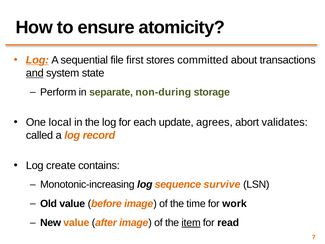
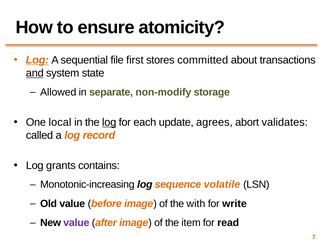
Perform: Perform -> Allowed (58, 92)
non-during: non-during -> non-modify (163, 92)
log underline: none -> present (109, 122)
create: create -> grants (61, 165)
survive: survive -> volatile (222, 184)
time: time -> with (196, 203)
work: work -> write (235, 203)
value colour: orange -> purple (76, 222)
item underline: present -> none (191, 222)
